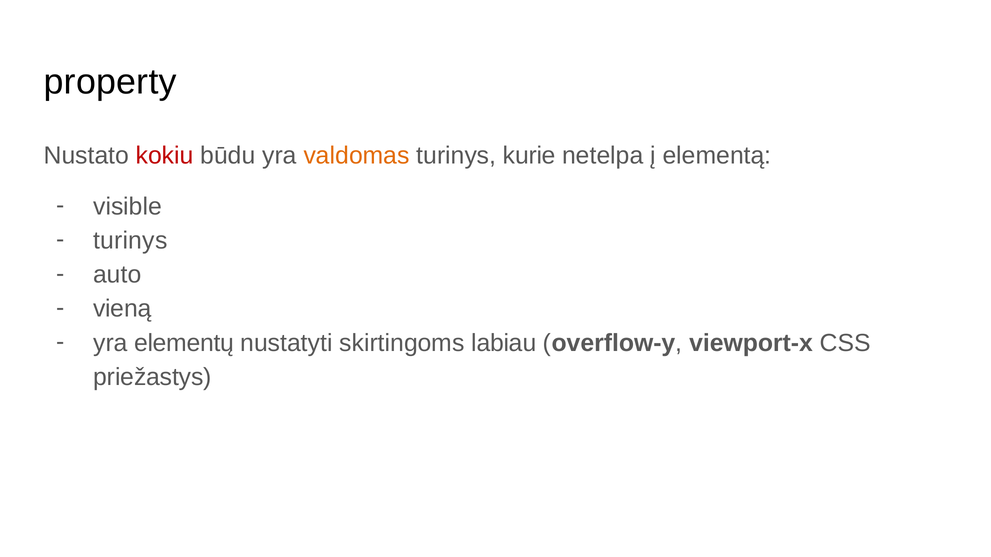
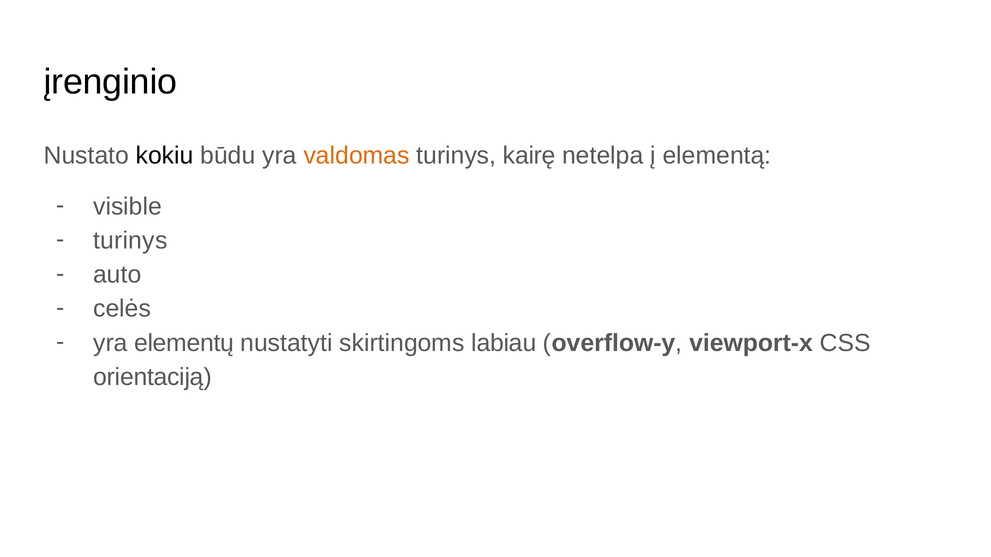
property: property -> įrenginio (110, 82)
kokiu colour: red -> black (165, 156)
kurie: kurie -> kairę (529, 156)
vieną: vieną -> celės (122, 309)
priežastys: priežastys -> orientaciją (153, 377)
